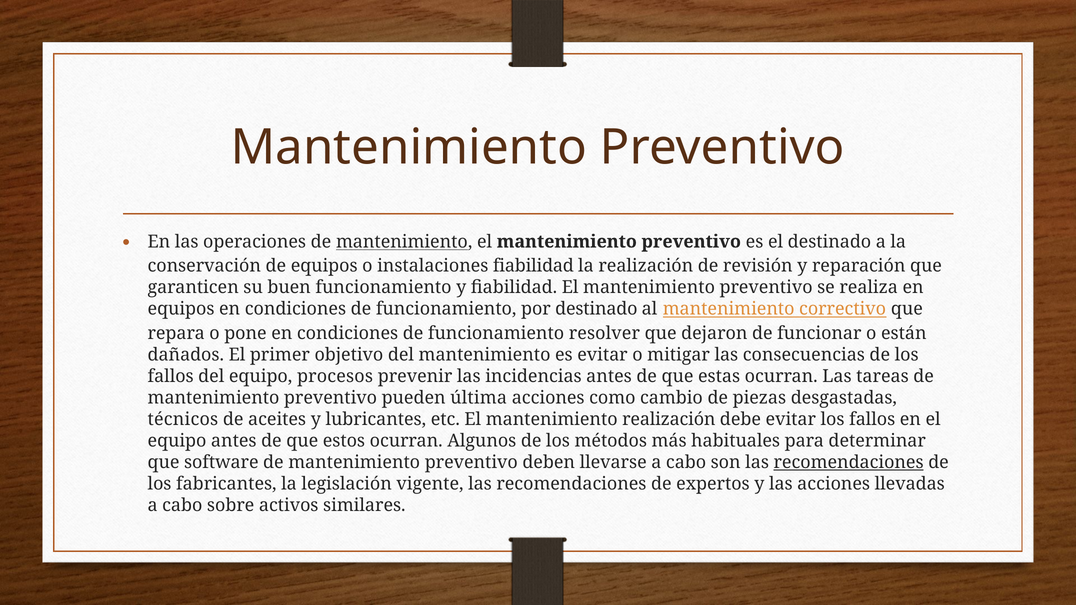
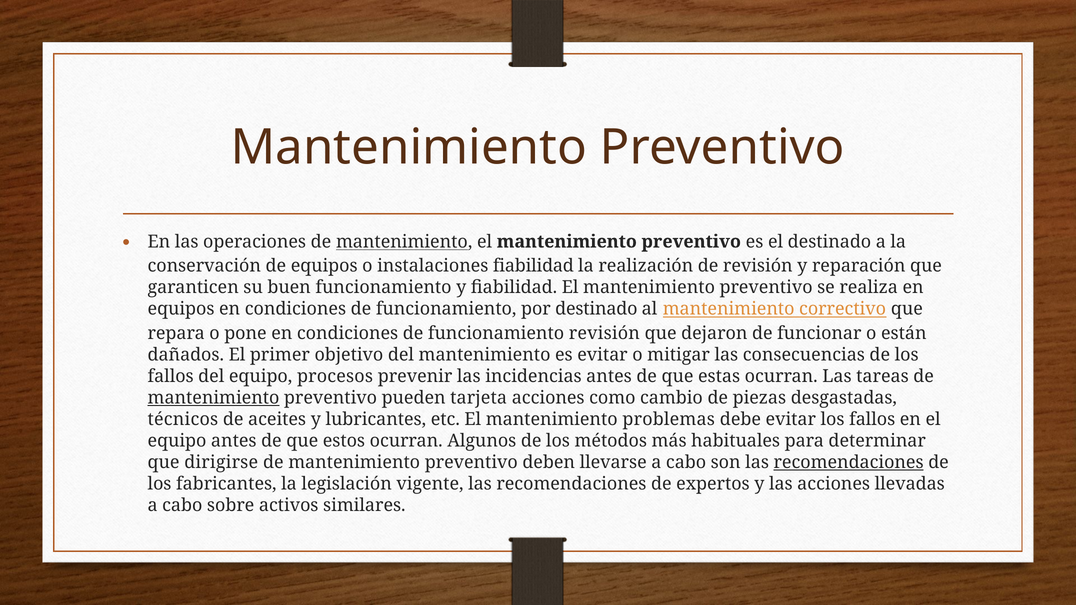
funcionamiento resolver: resolver -> revisión (604, 333)
mantenimiento underline: none -> present (214, 398)
última: última -> tarjeta (479, 398)
mantenimiento realización: realización -> problemas (669, 419)
software: software -> dirigirse (221, 462)
